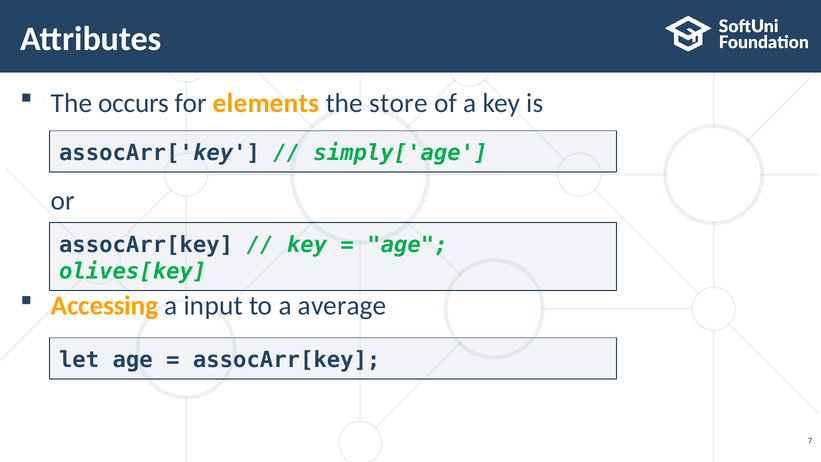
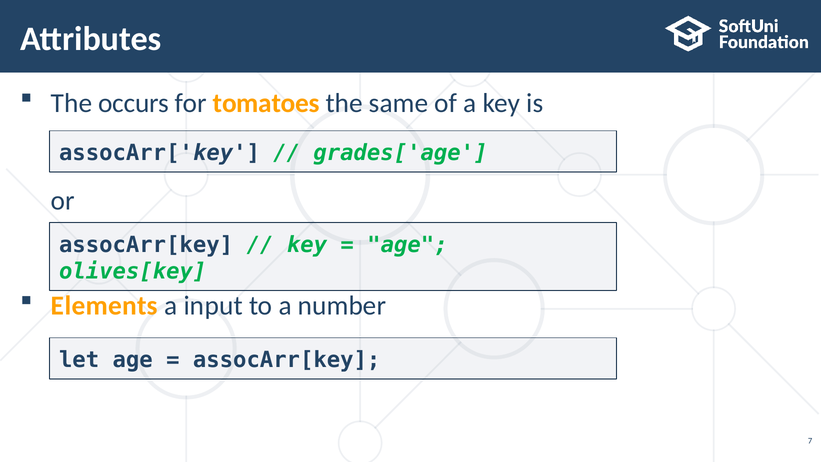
elements: elements -> tomatoes (266, 103)
store: store -> same (399, 103)
simply['age: simply['age -> grades['age (400, 153)
Accessing: Accessing -> Elements (104, 305)
average: average -> number (342, 305)
